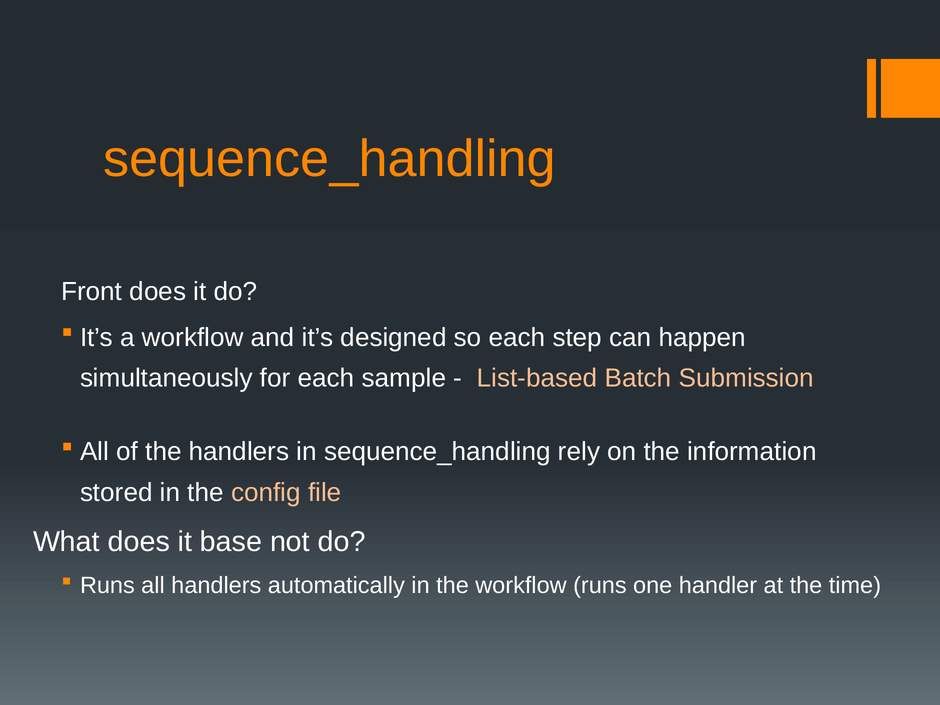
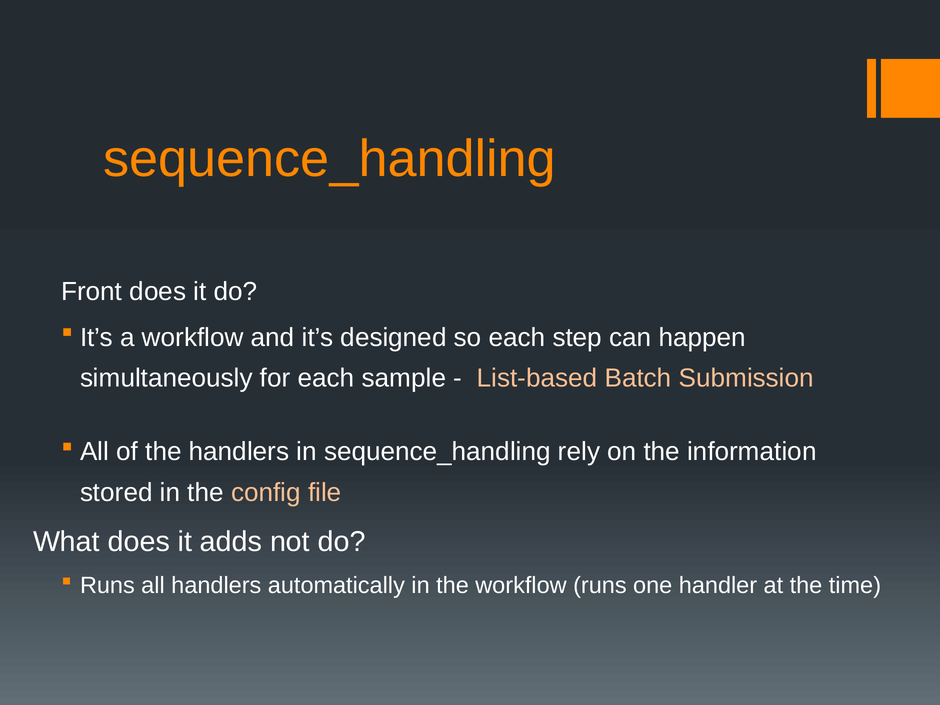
base: base -> adds (231, 542)
